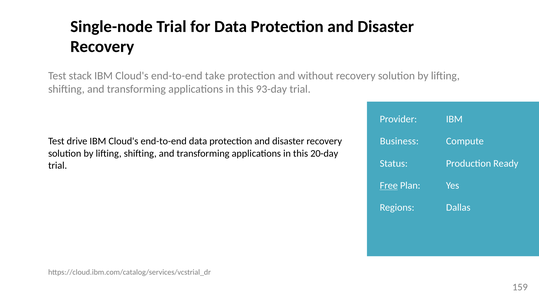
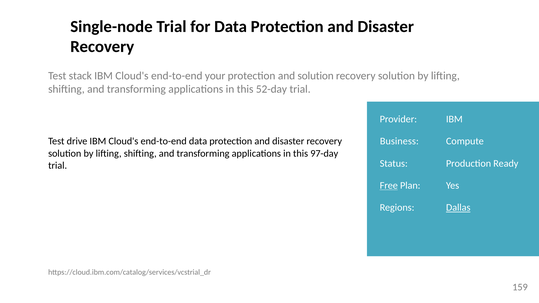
take: take -> your (215, 76)
and without: without -> solution (316, 76)
93-day: 93-day -> 52-day (271, 89)
20-day: 20-day -> 97-day (324, 153)
Dallas underline: none -> present (458, 208)
